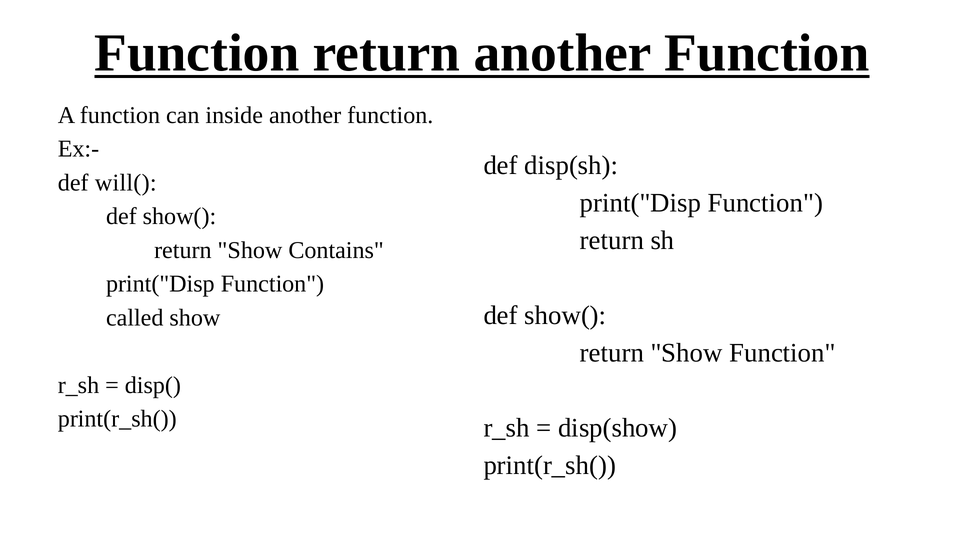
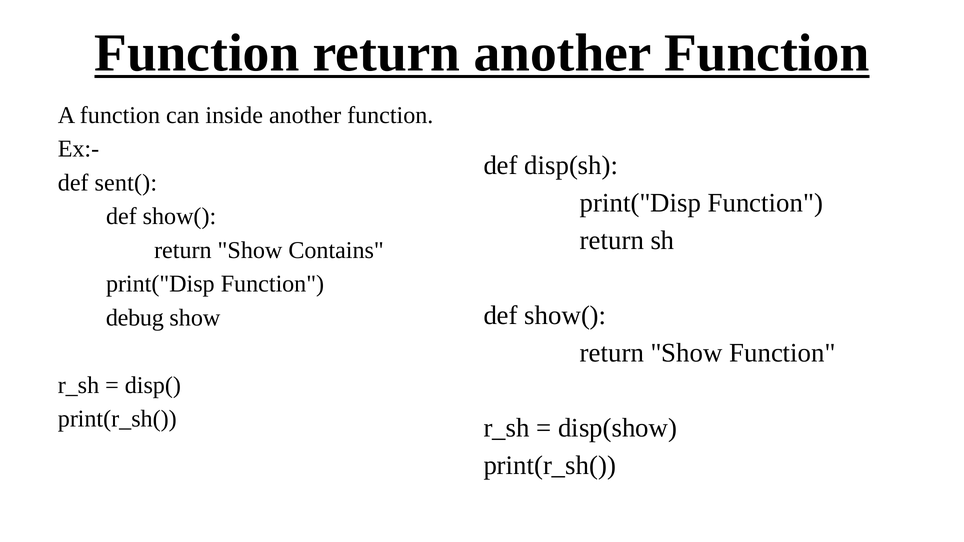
will(: will( -> sent( (126, 183)
called: called -> debug (135, 318)
